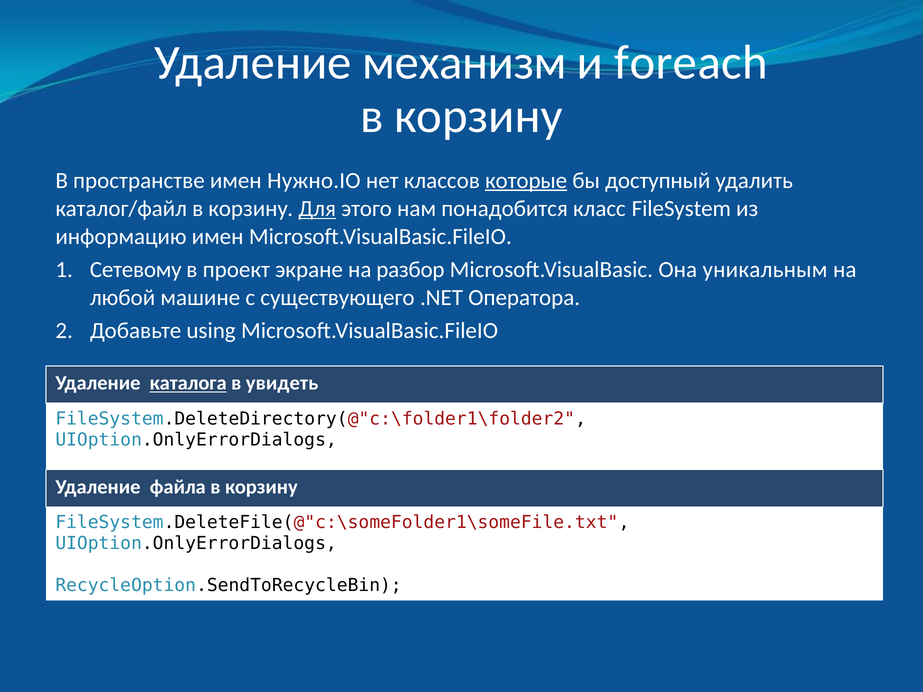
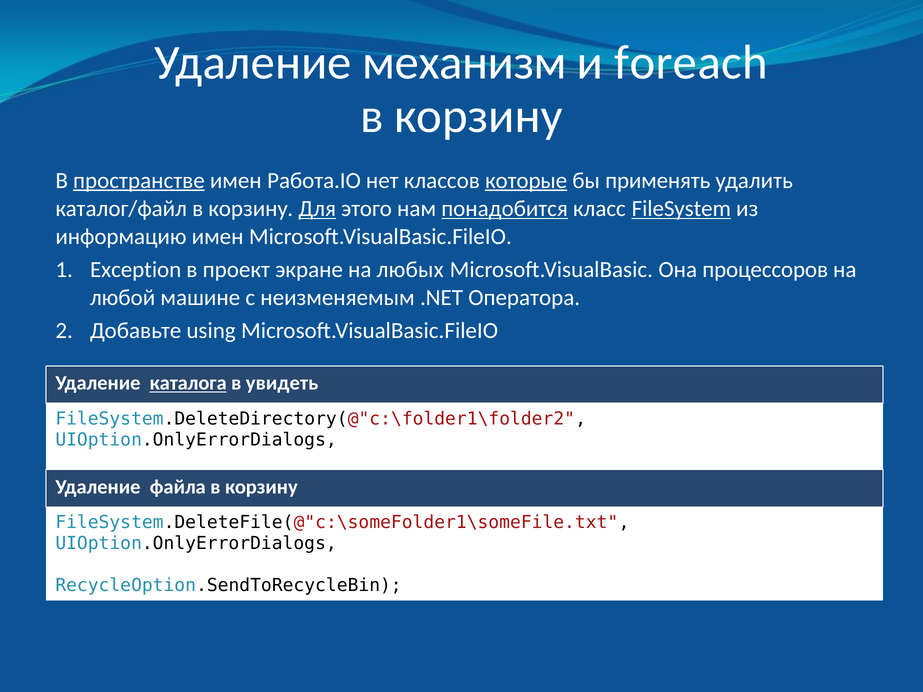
пространстве underline: none -> present (139, 181)
Нужно.IO: Нужно.IO -> Работа.IO (314, 181)
доступный: доступный -> применять (658, 181)
понадобится underline: none -> present (505, 209)
FileSystem underline: none -> present (681, 209)
Сетевому: Сетевому -> Exception (136, 270)
разбор: разбор -> любых (410, 270)
уникальным: уникальным -> процессоров (765, 270)
существующего: существующего -> неизменяемым (337, 298)
